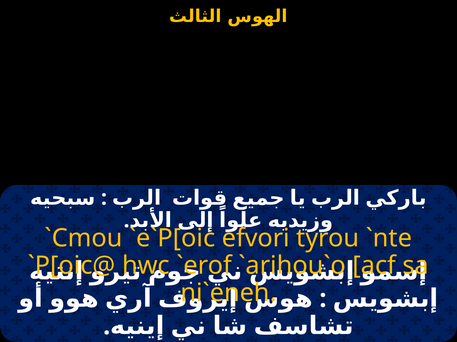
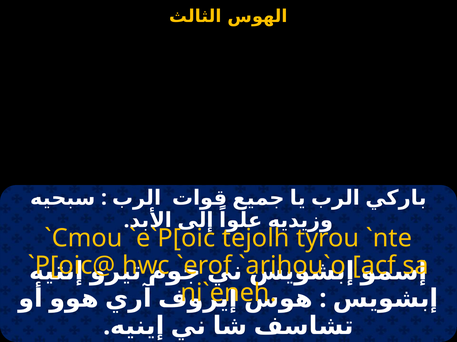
efvori: efvori -> tejolh (256, 239)
